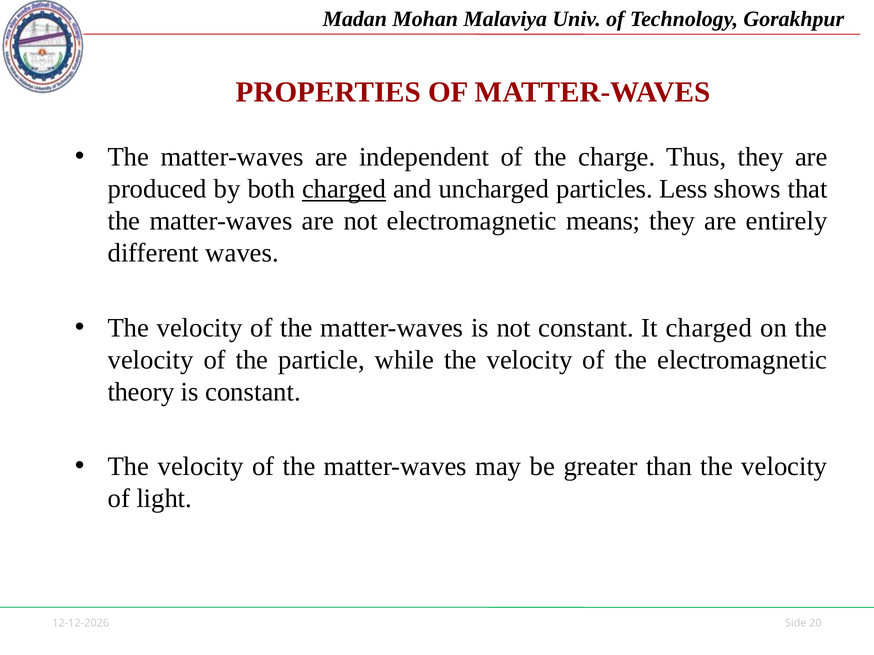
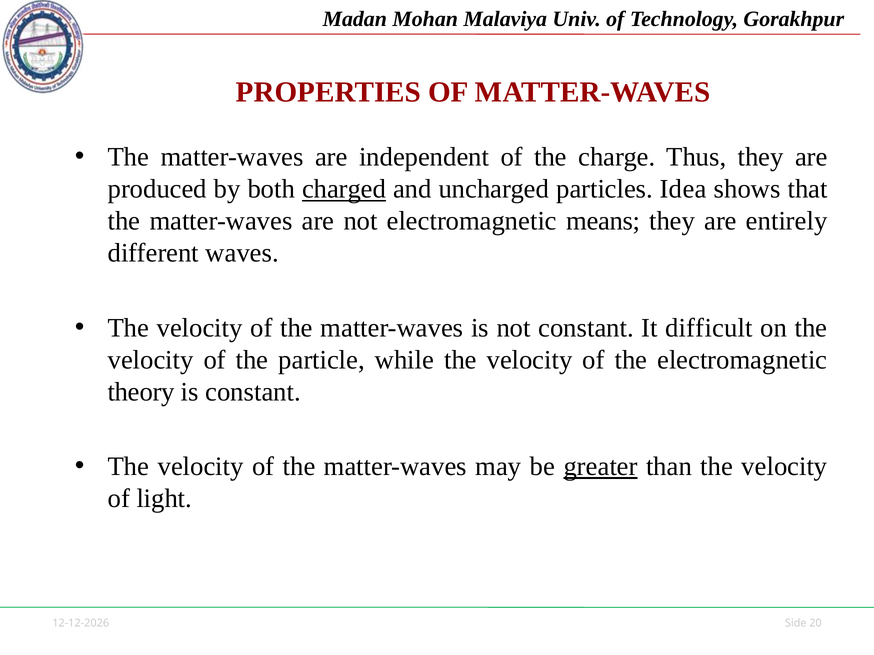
Less: Less -> Idea (683, 189)
It charged: charged -> difficult (709, 328)
greater underline: none -> present (601, 467)
